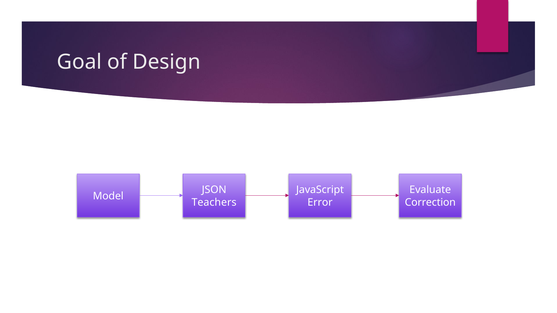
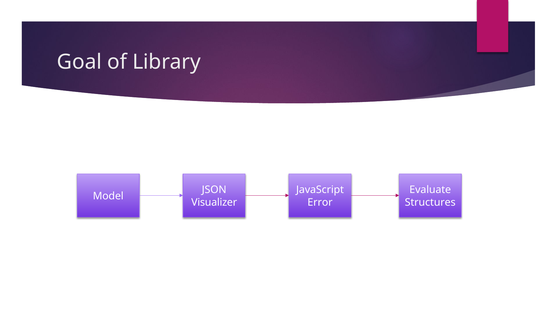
Design: Design -> Library (167, 62)
Teachers: Teachers -> Visualizer (214, 203)
Correction: Correction -> Structures (430, 203)
